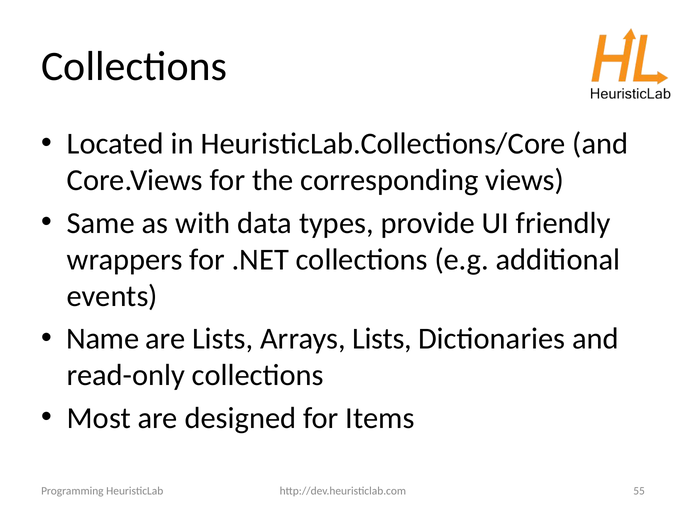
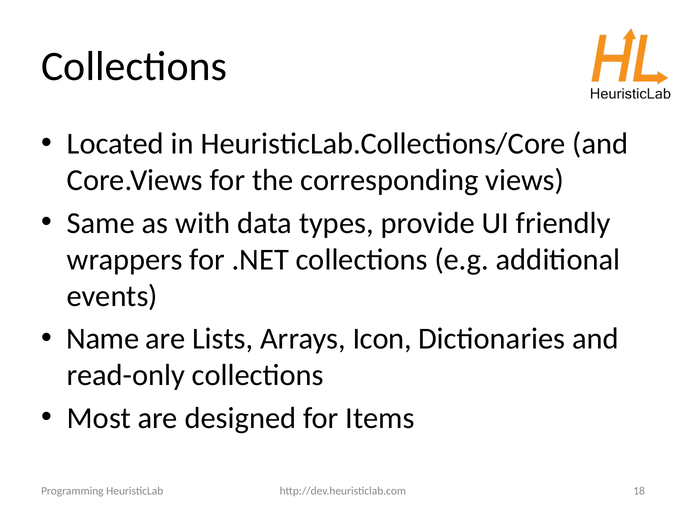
Arrays Lists: Lists -> Icon (382, 339)
55: 55 -> 18 (639, 491)
